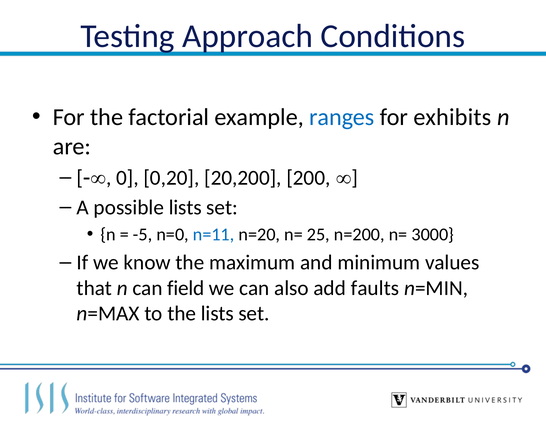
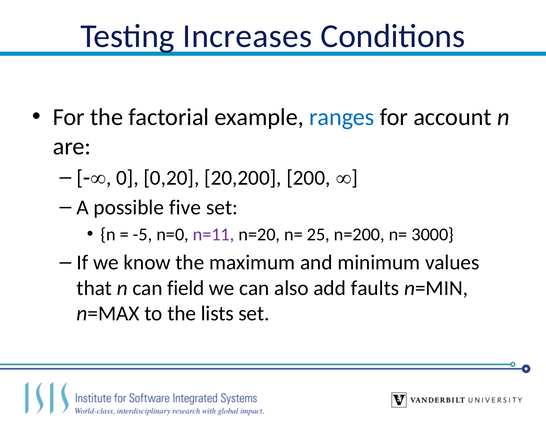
Approach: Approach -> Increases (247, 36)
exhibits: exhibits -> account (452, 117)
possible lists: lists -> five (185, 207)
n=11 colour: blue -> purple (214, 234)
